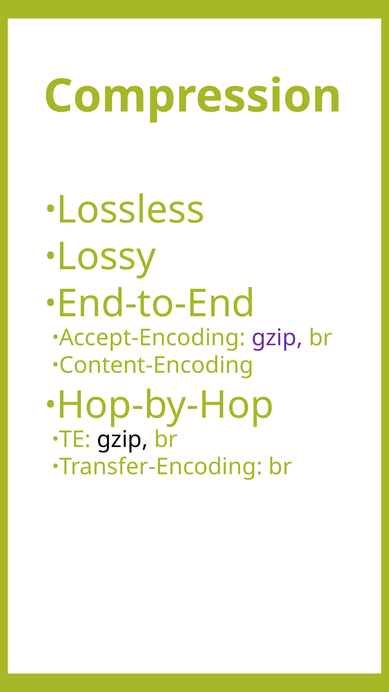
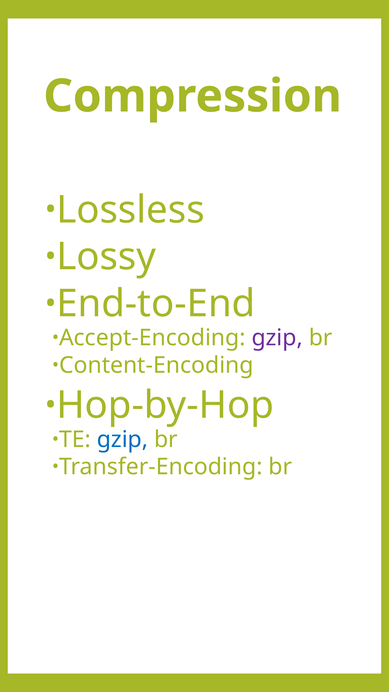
gzip colour: black -> blue (122, 439)
